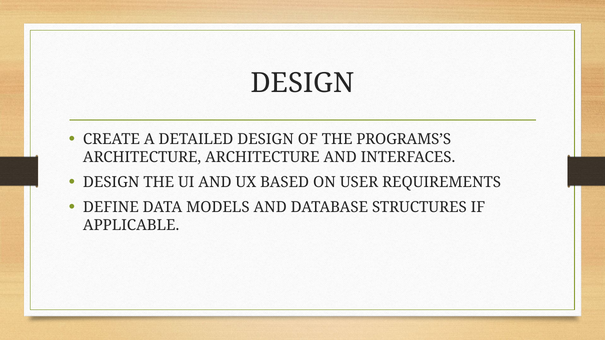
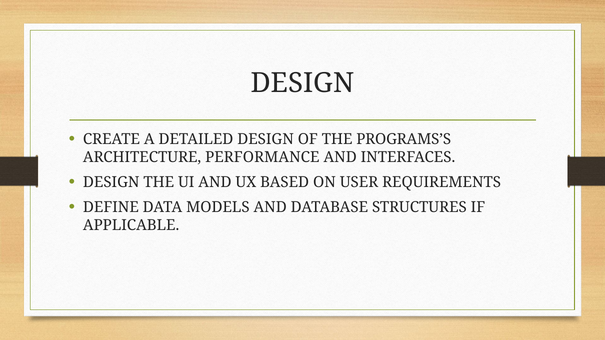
ARCHITECTURE ARCHITECTURE: ARCHITECTURE -> PERFORMANCE (262, 157)
